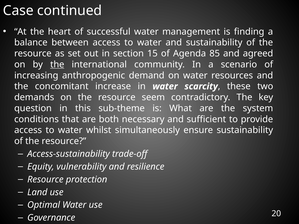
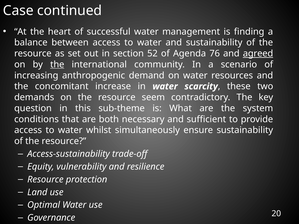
15: 15 -> 52 (152, 54)
85: 85 -> 76 (215, 54)
agreed underline: none -> present (258, 54)
